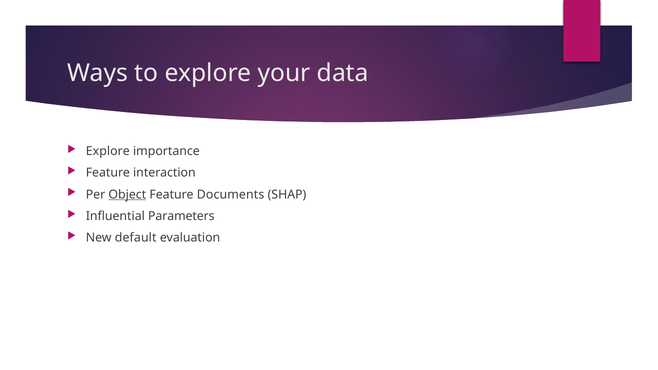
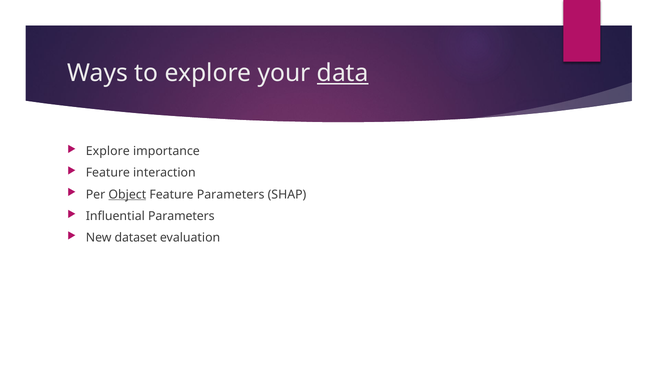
data underline: none -> present (343, 73)
Feature Documents: Documents -> Parameters (231, 195)
default: default -> dataset (136, 238)
